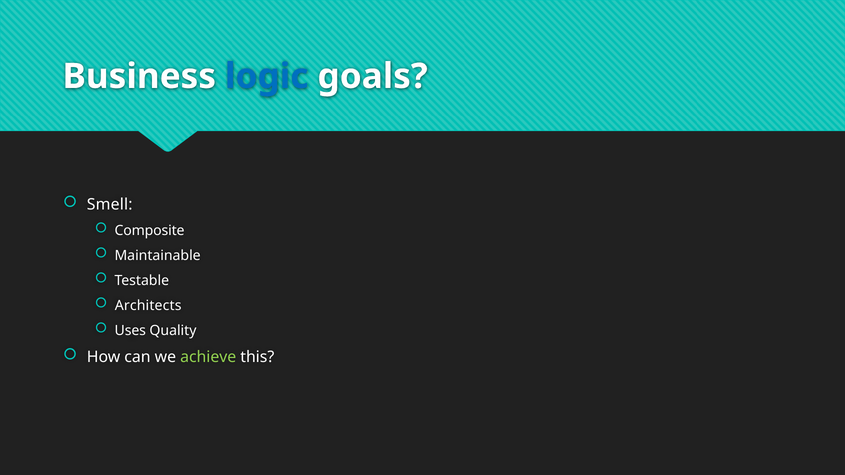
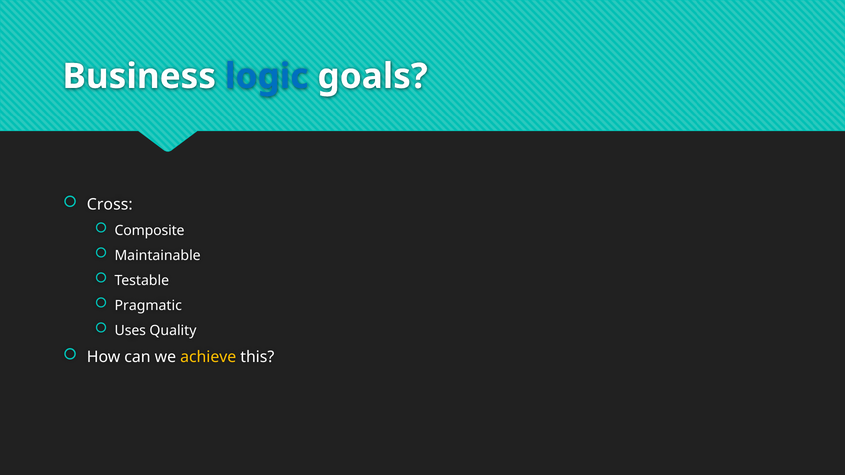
Smell: Smell -> Cross (110, 205)
Architects: Architects -> Pragmatic (148, 306)
achieve colour: light green -> yellow (208, 357)
